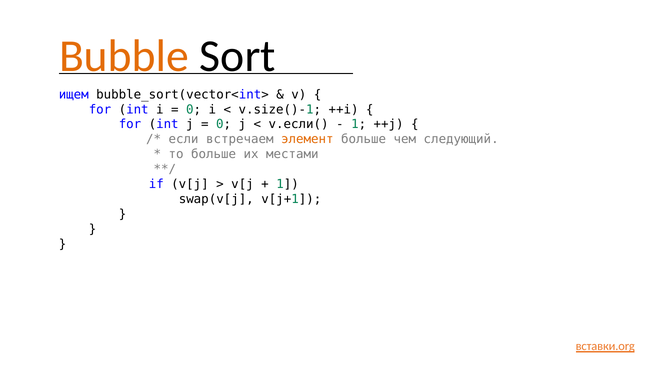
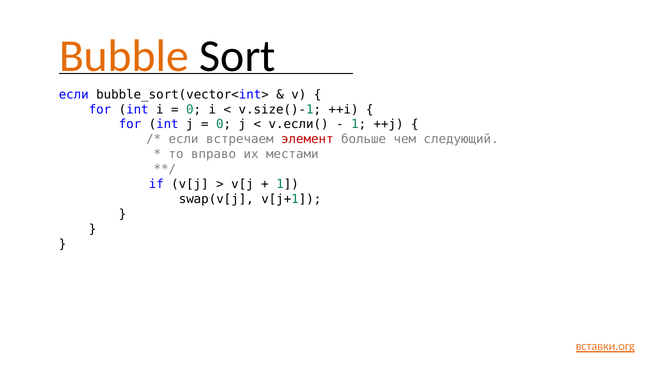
ищем: ищем -> если (74, 94)
элемент colour: orange -> red (307, 139)
то больше: больше -> вправо (214, 154)
